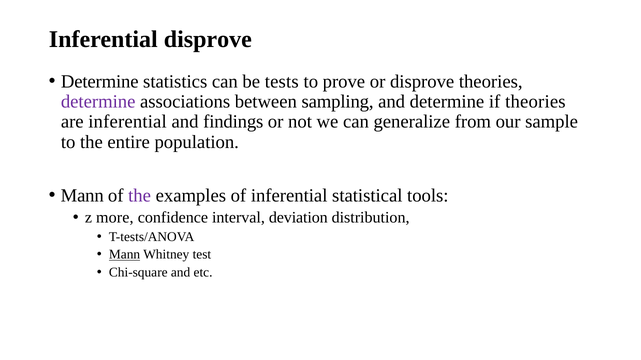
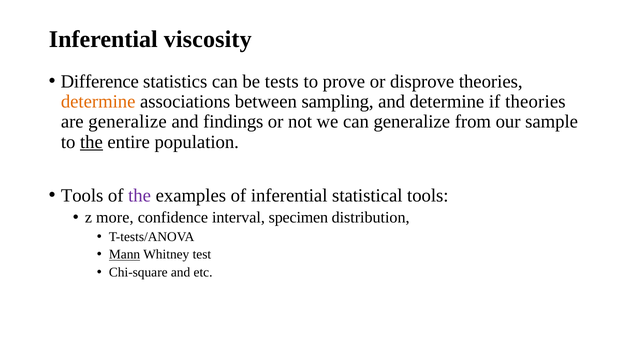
Inferential disprove: disprove -> viscosity (208, 39)
Determine: Determine -> Difference (100, 82)
determine colour: purple -> orange (98, 102)
are inferential: inferential -> generalize (128, 122)
the underline: none -> present (91, 142)
Mann: Mann -> Tools (82, 196)
deviation: deviation -> specimen (298, 218)
